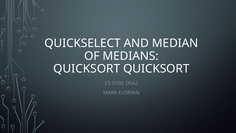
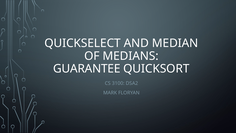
QUICKSORT: QUICKSORT -> GUARANTEE (87, 69)
